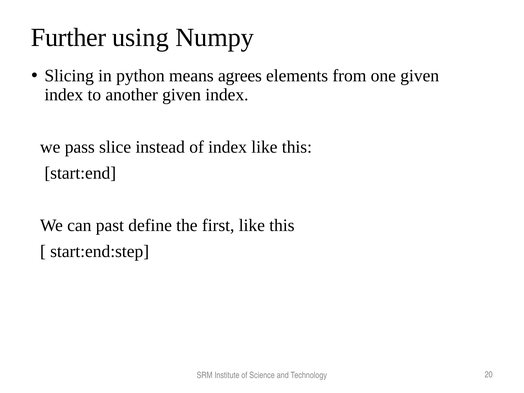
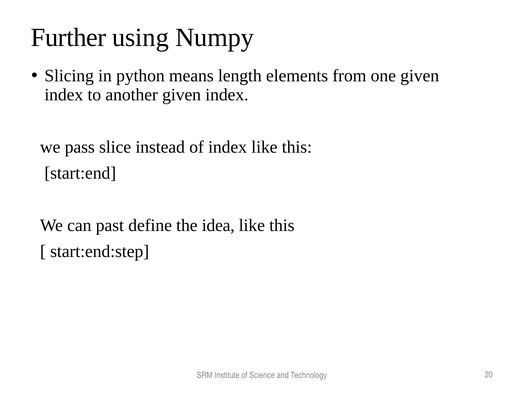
agrees: agrees -> length (240, 76)
first: first -> idea (218, 225)
